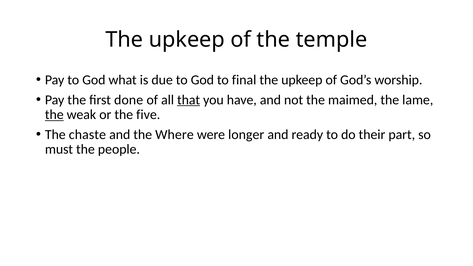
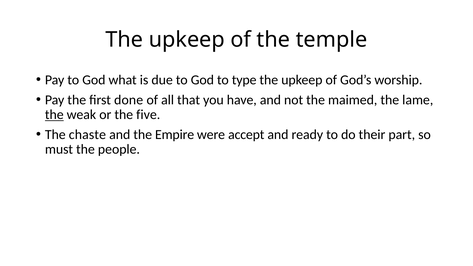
final: final -> type (244, 80)
that underline: present -> none (189, 100)
Where: Where -> Empire (175, 135)
longer: longer -> accept (246, 135)
